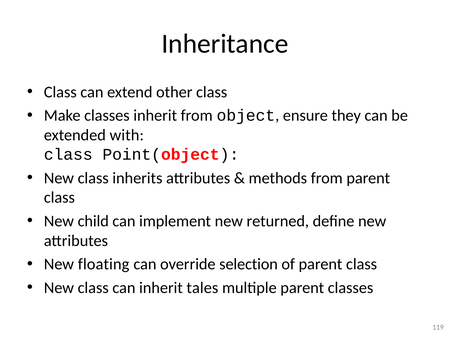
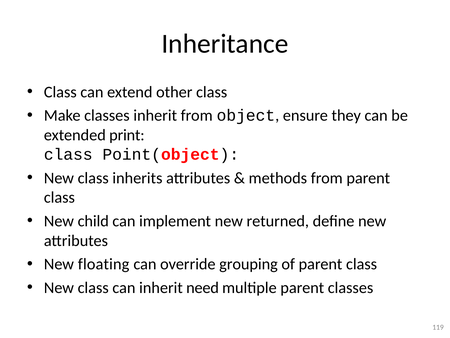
with: with -> print (127, 135)
selection: selection -> grouping (249, 264)
tales: tales -> need (203, 287)
